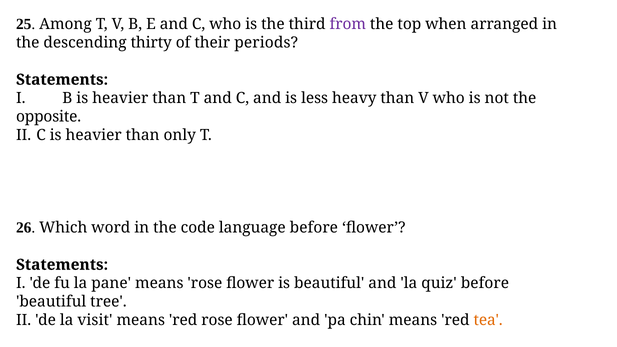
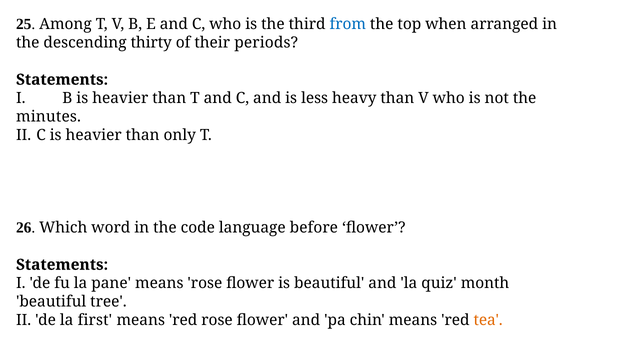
from colour: purple -> blue (348, 24)
opposite: opposite -> minutes (48, 117)
quiz before: before -> month (485, 283)
visit: visit -> first (95, 320)
